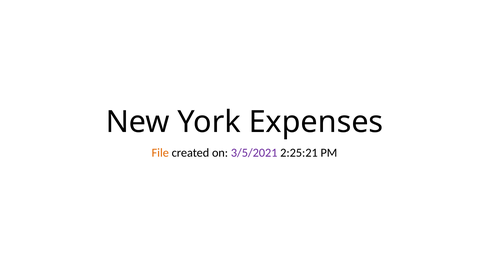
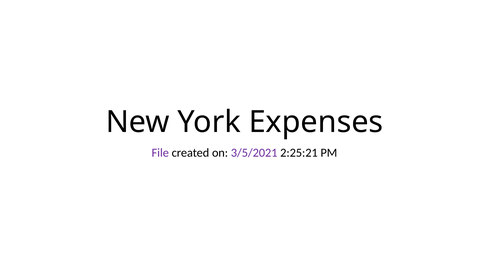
File colour: orange -> purple (160, 153)
